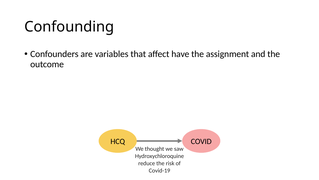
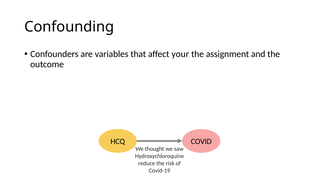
have: have -> your (180, 54)
